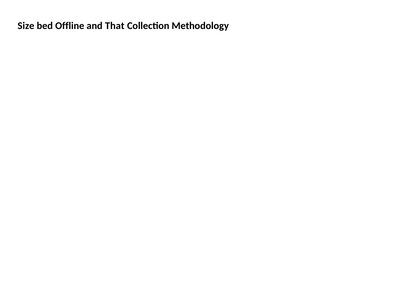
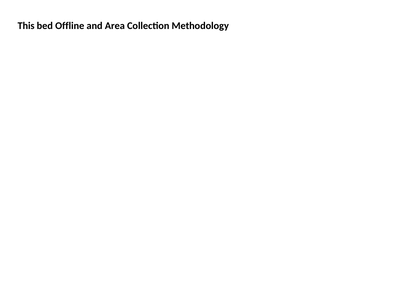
Size: Size -> This (26, 26)
That: That -> Area (115, 26)
